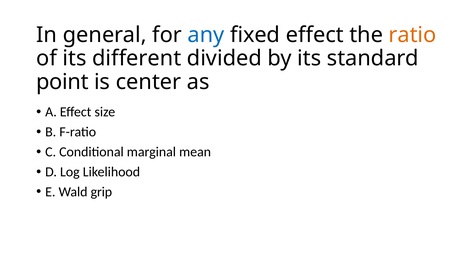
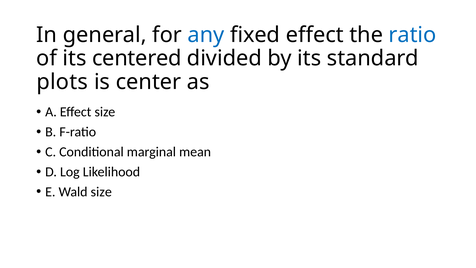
ratio colour: orange -> blue (412, 35)
different: different -> centered (137, 58)
point: point -> plots (62, 82)
Wald grip: grip -> size (101, 192)
